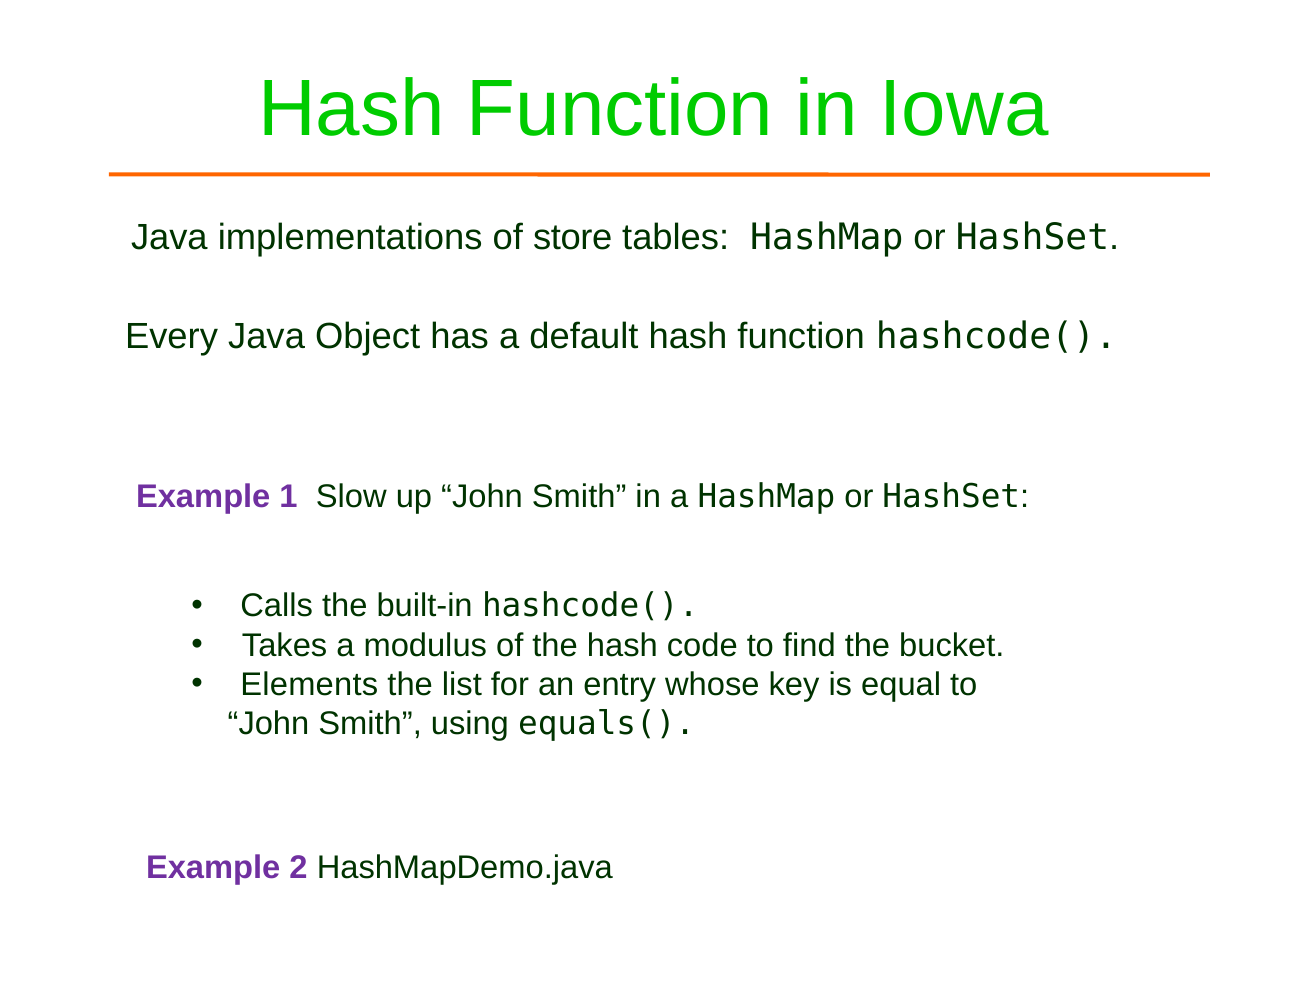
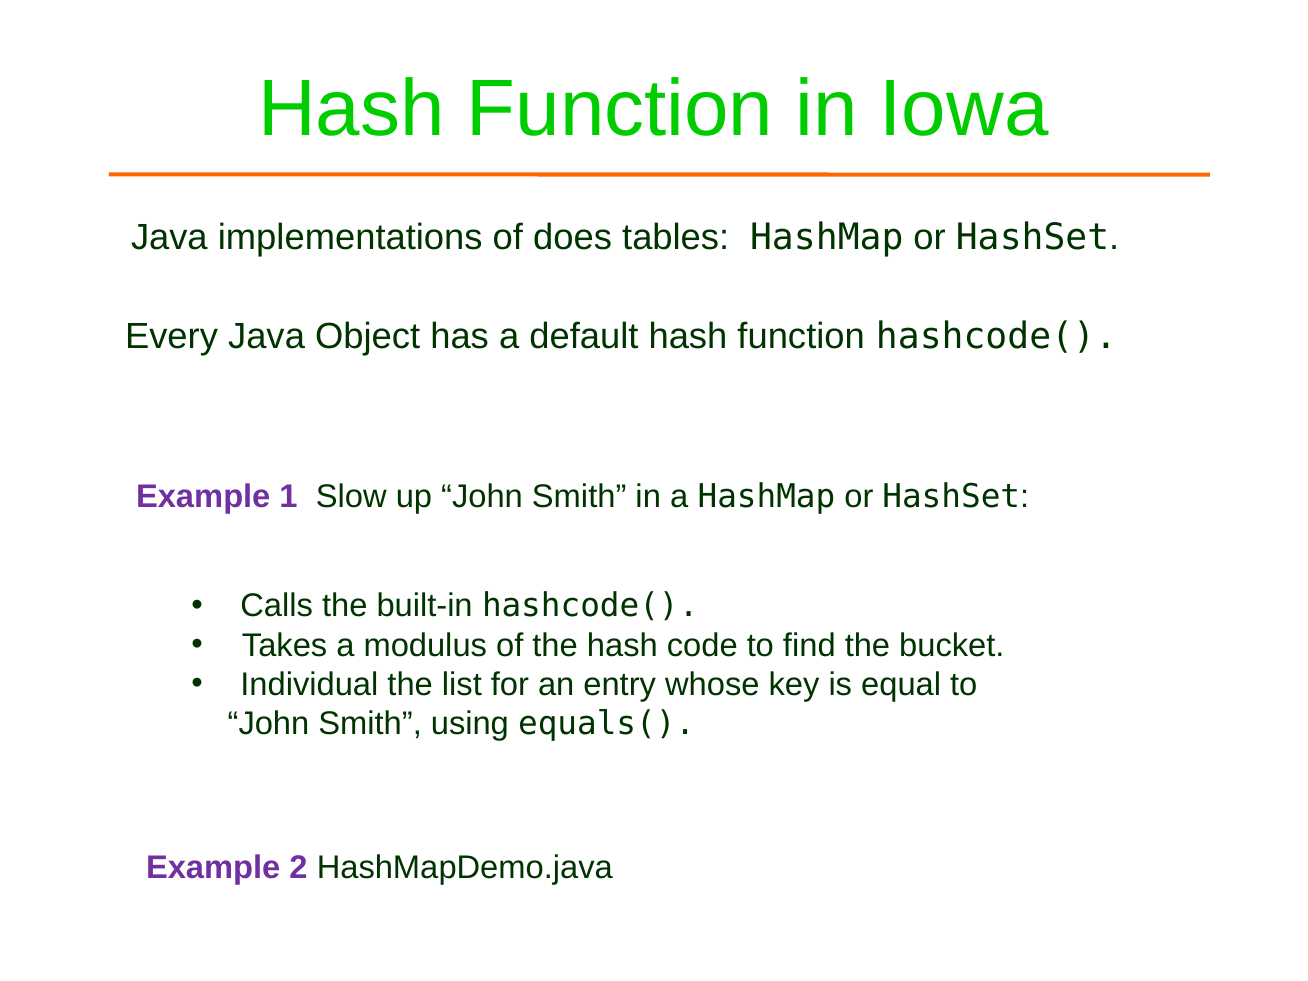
store: store -> does (573, 238)
Elements: Elements -> Individual (309, 684)
